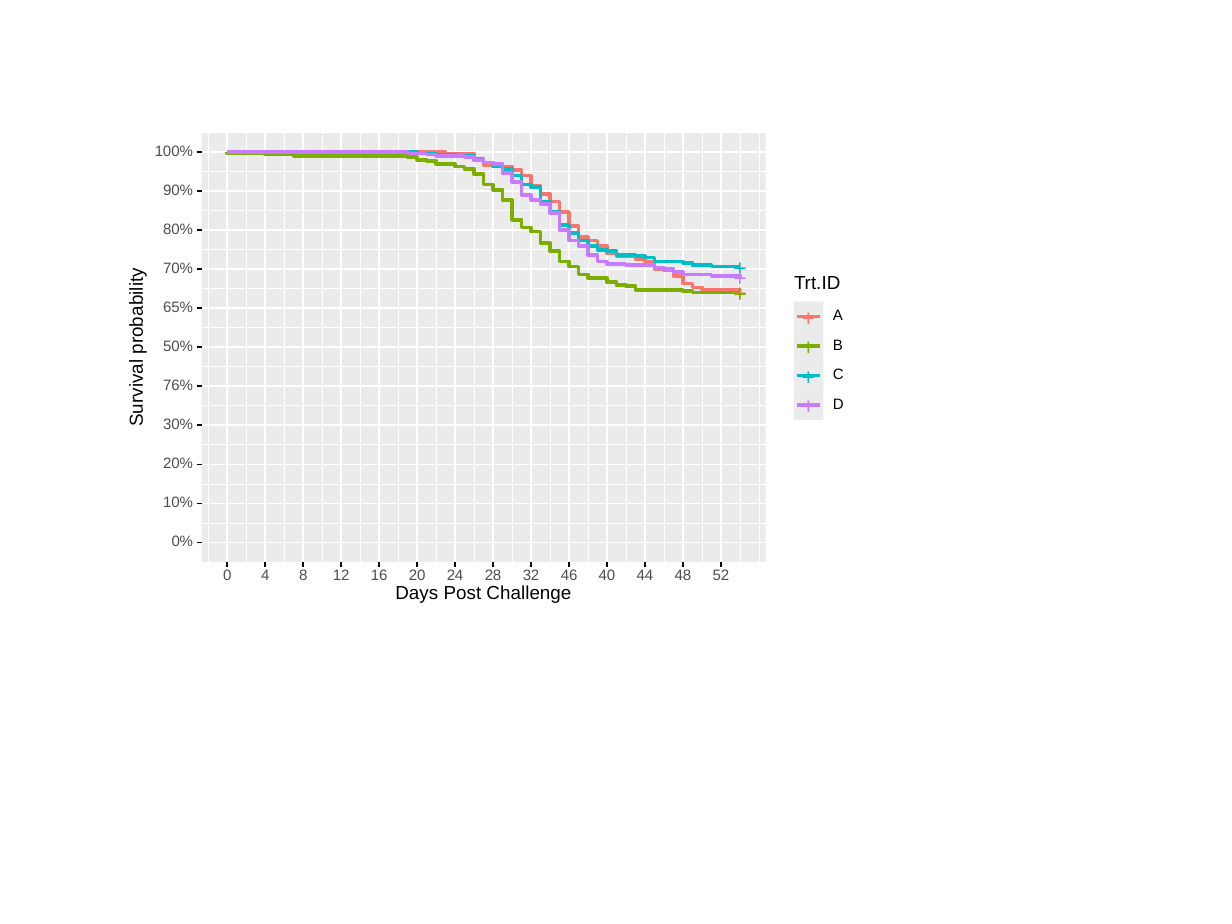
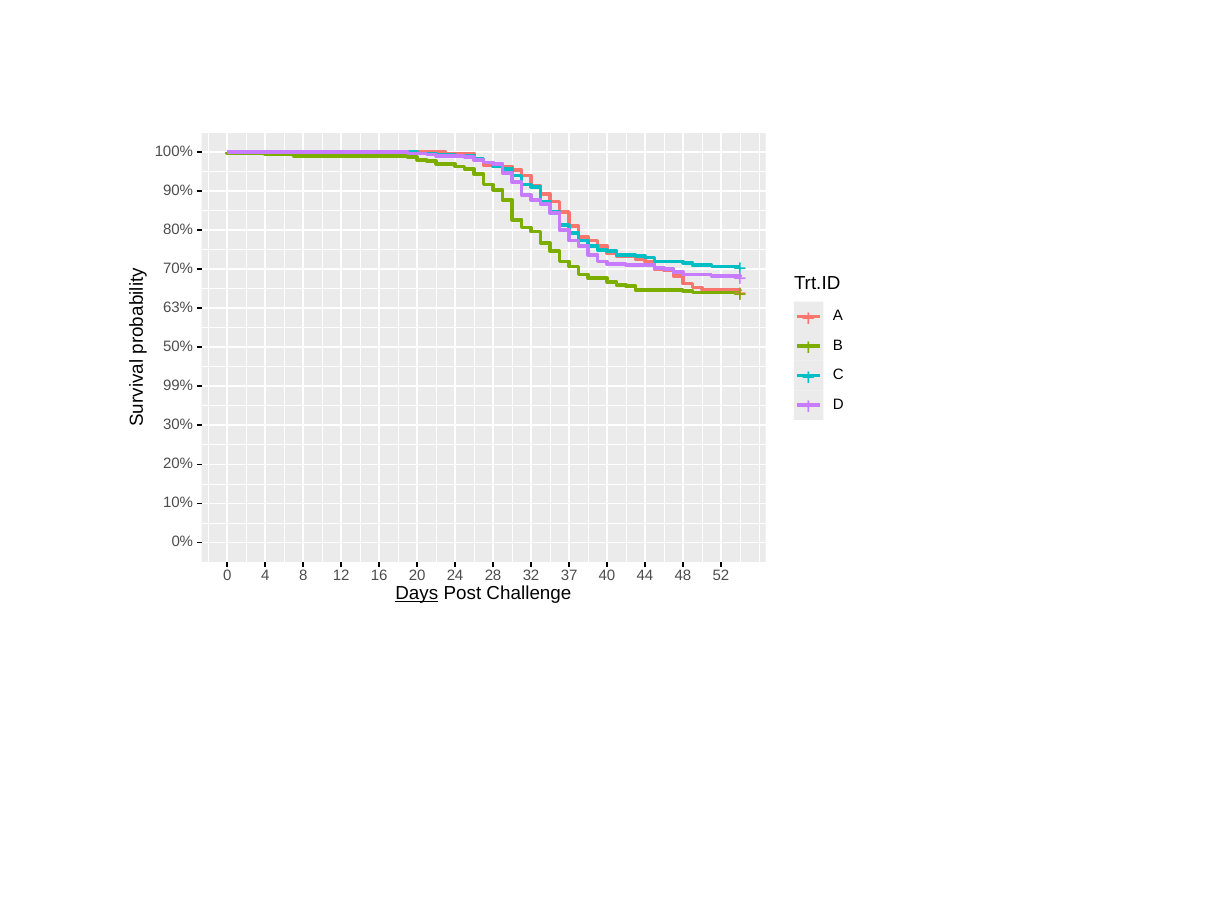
65%: 65% -> 63% (178, 308)
76%: 76% -> 99% (178, 386)
46: 46 -> 37 (569, 575)
Days underline: none -> present (417, 593)
